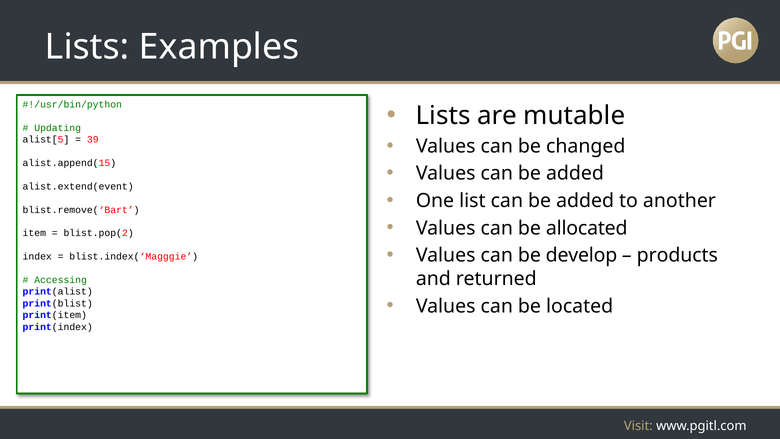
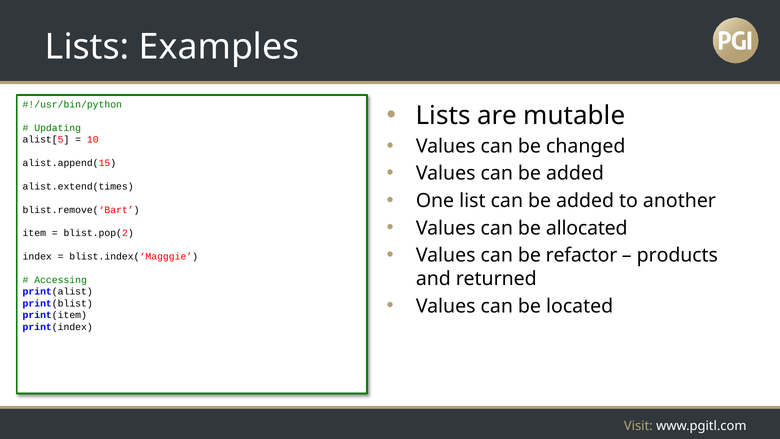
39: 39 -> 10 (93, 139)
alist.extend(event: alist.extend(event -> alist.extend(times (78, 186)
develop: develop -> refactor (582, 255)
